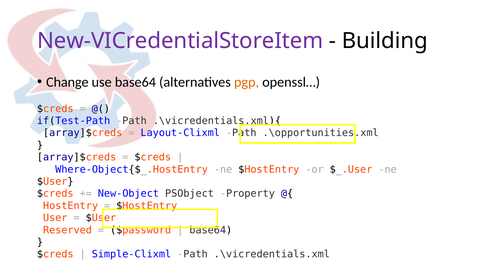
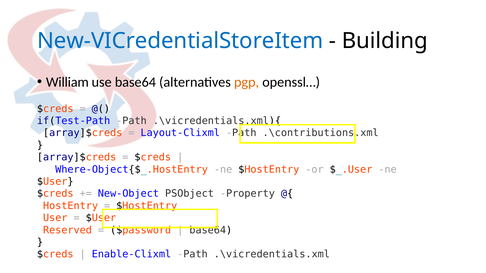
New-VICredentialStoreItem colour: purple -> blue (180, 41)
Change: Change -> William (67, 82)
.\opportunities.xml: .\opportunities.xml -> .\contributions.xml (321, 133)
Simple-Clixml: Simple-Clixml -> Enable-Clixml (131, 255)
